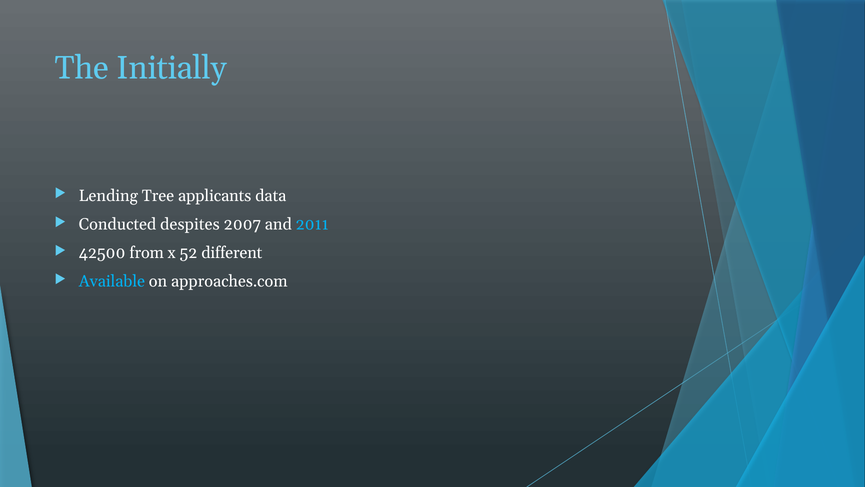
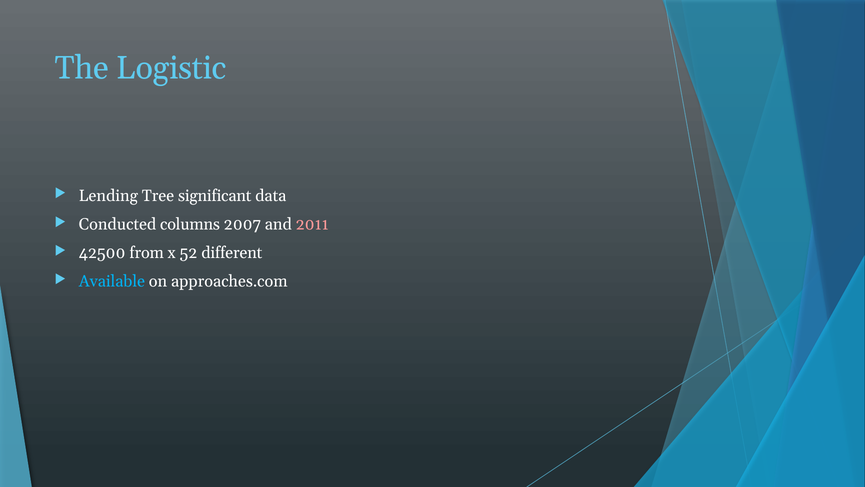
Initially: Initially -> Logistic (172, 68)
applicants: applicants -> significant (215, 196)
despites: despites -> columns (190, 224)
2011 colour: light blue -> pink (312, 224)
